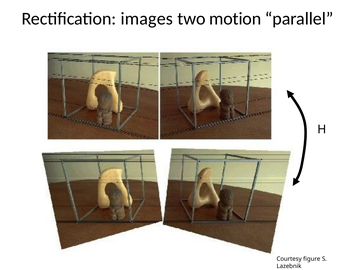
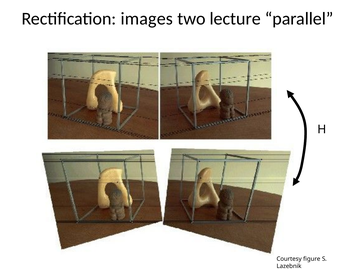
motion: motion -> lecture (235, 19)
